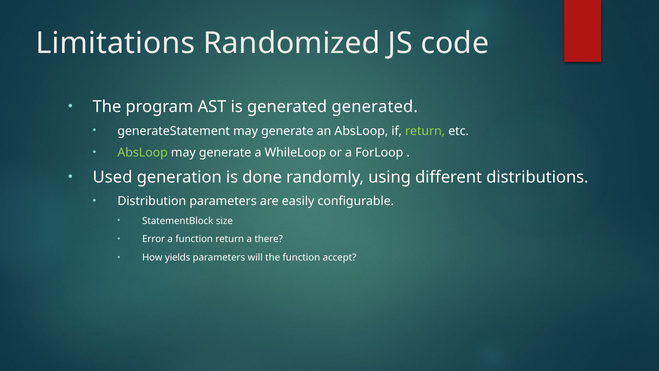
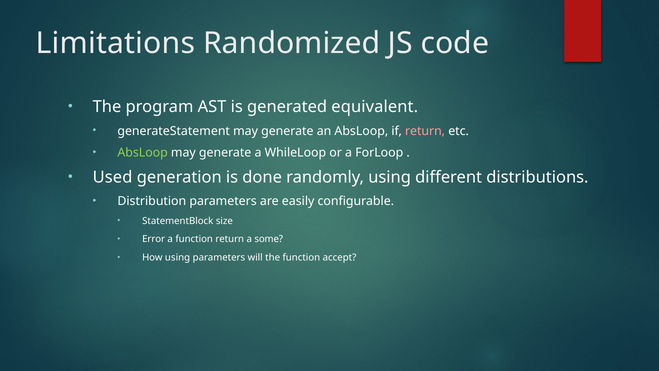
generated generated: generated -> equivalent (375, 107)
return colour: light green -> pink (425, 131)
there: there -> some (269, 239)
How yields: yields -> using (178, 258)
